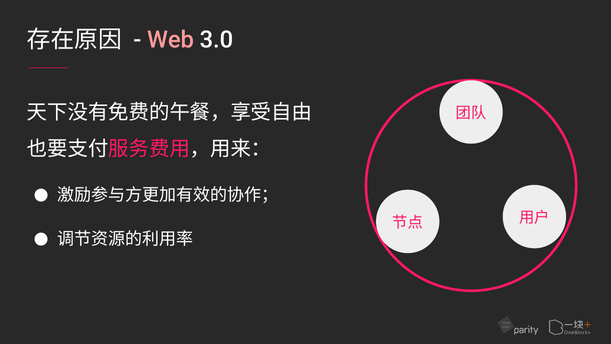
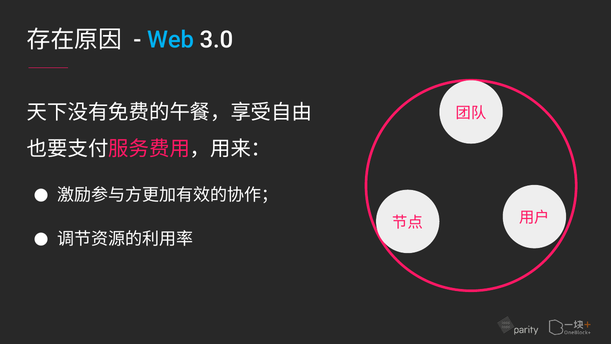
Web colour: pink -> light blue (170, 40)
